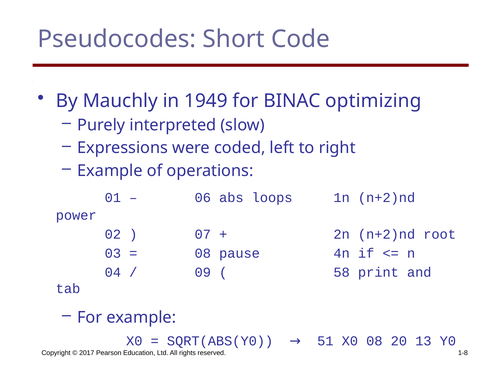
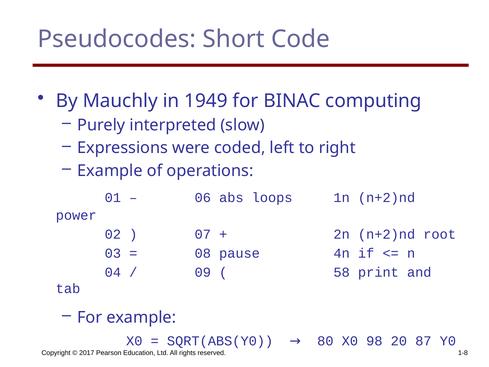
optimizing: optimizing -> computing (373, 101)
51: 51 -> 80 (325, 341)
X0 08: 08 -> 98 (374, 341)
13: 13 -> 87 (423, 341)
